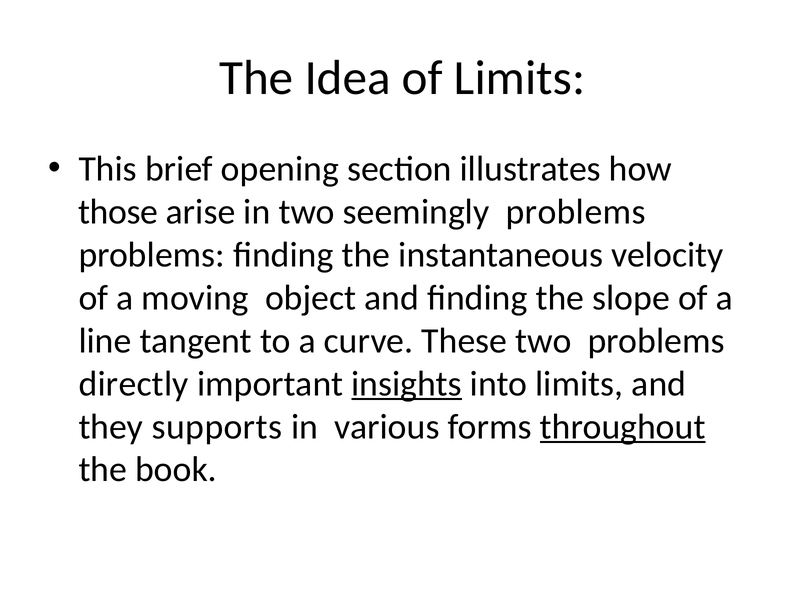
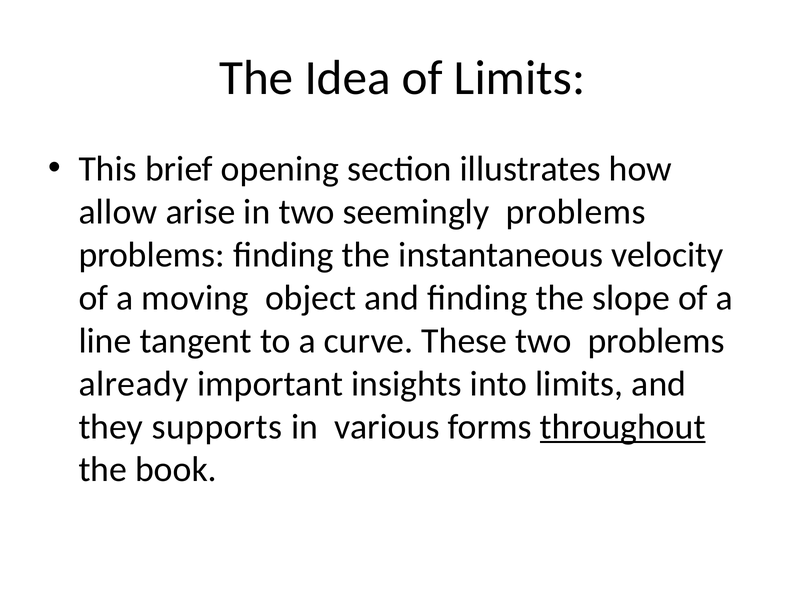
those: those -> allow (118, 212)
directly: directly -> already (133, 384)
insights underline: present -> none (407, 384)
